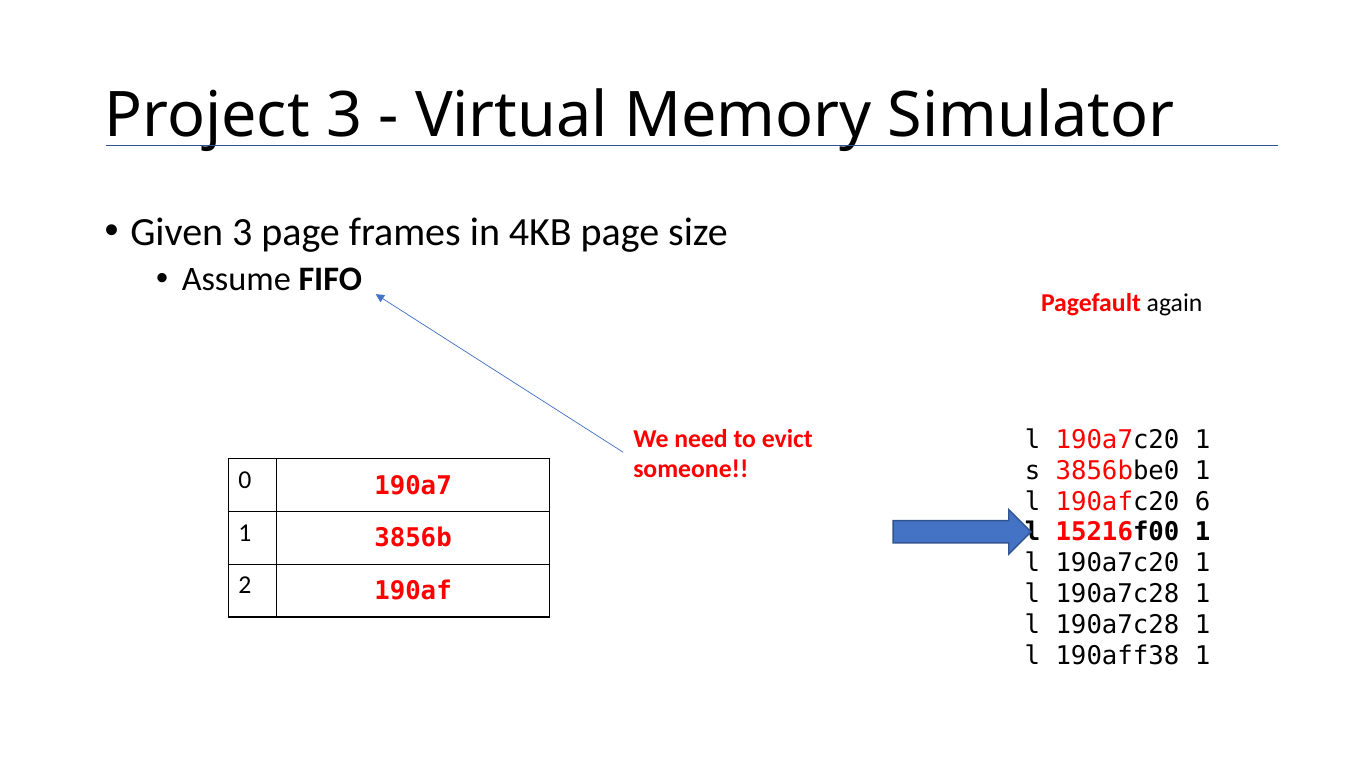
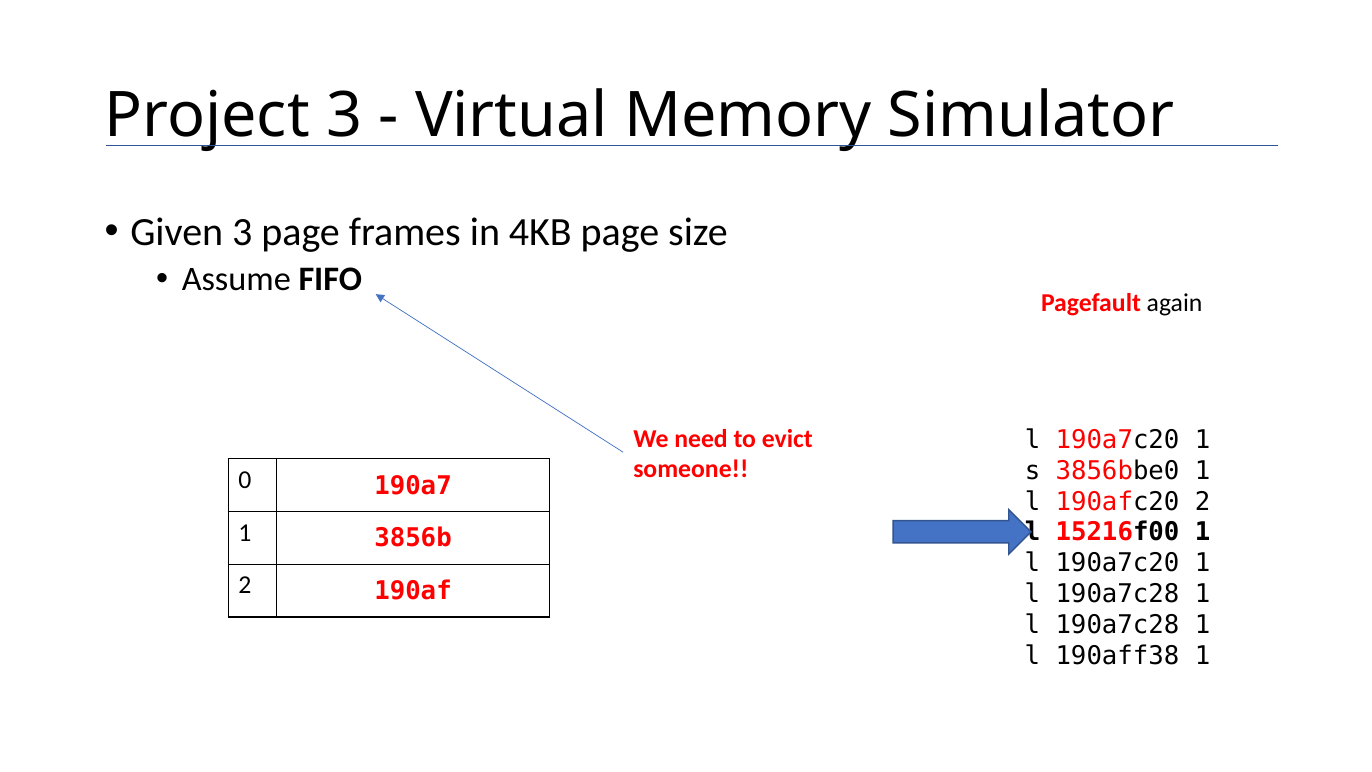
190afc20 6: 6 -> 2 (1203, 501)
